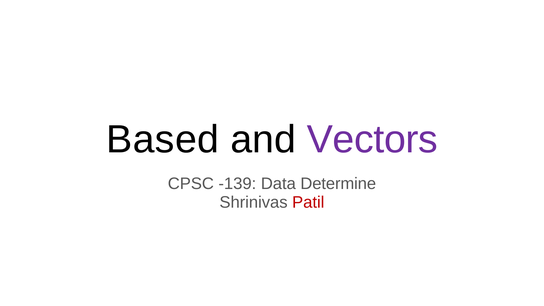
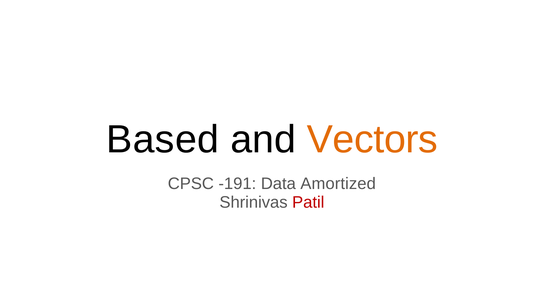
Vectors colour: purple -> orange (372, 140)
-139: -139 -> -191 (237, 184)
Determine: Determine -> Amortized (338, 184)
